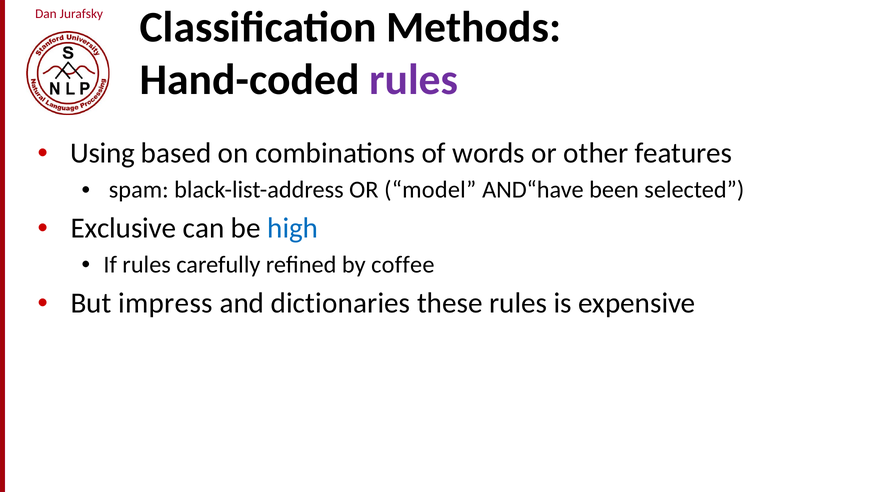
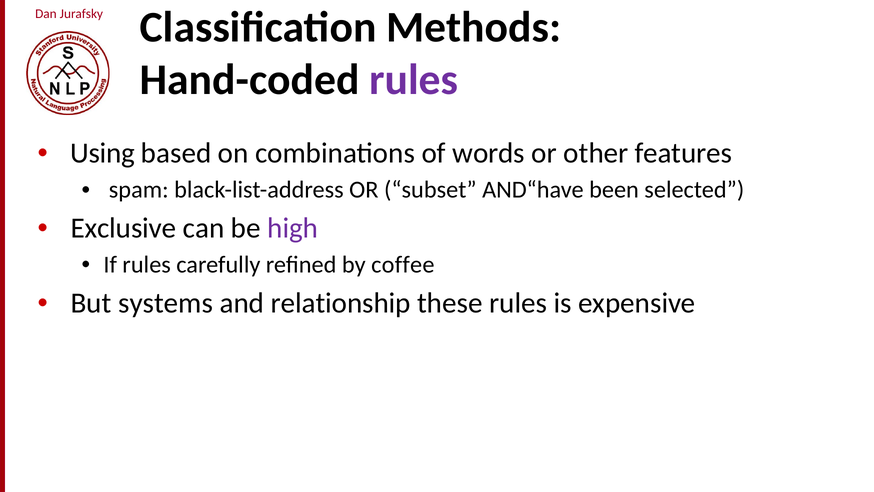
model: model -> subset (430, 190)
high colour: blue -> purple (293, 228)
impress: impress -> systems (166, 303)
dictionaries: dictionaries -> relationship (341, 303)
